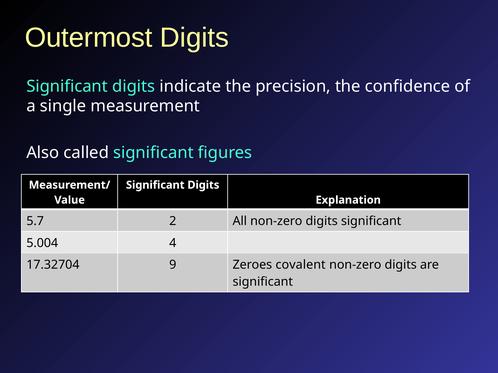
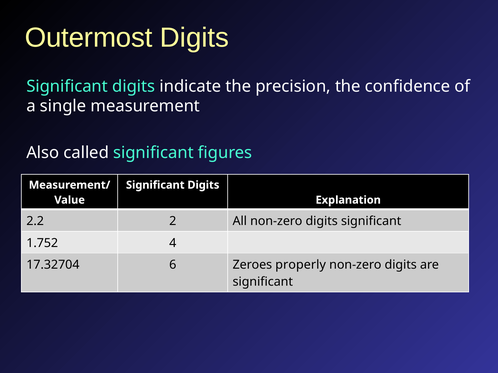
5.7: 5.7 -> 2.2 (35, 221)
5.004: 5.004 -> 1.752 (42, 243)
9: 9 -> 6 (173, 265)
covalent: covalent -> properly (301, 265)
